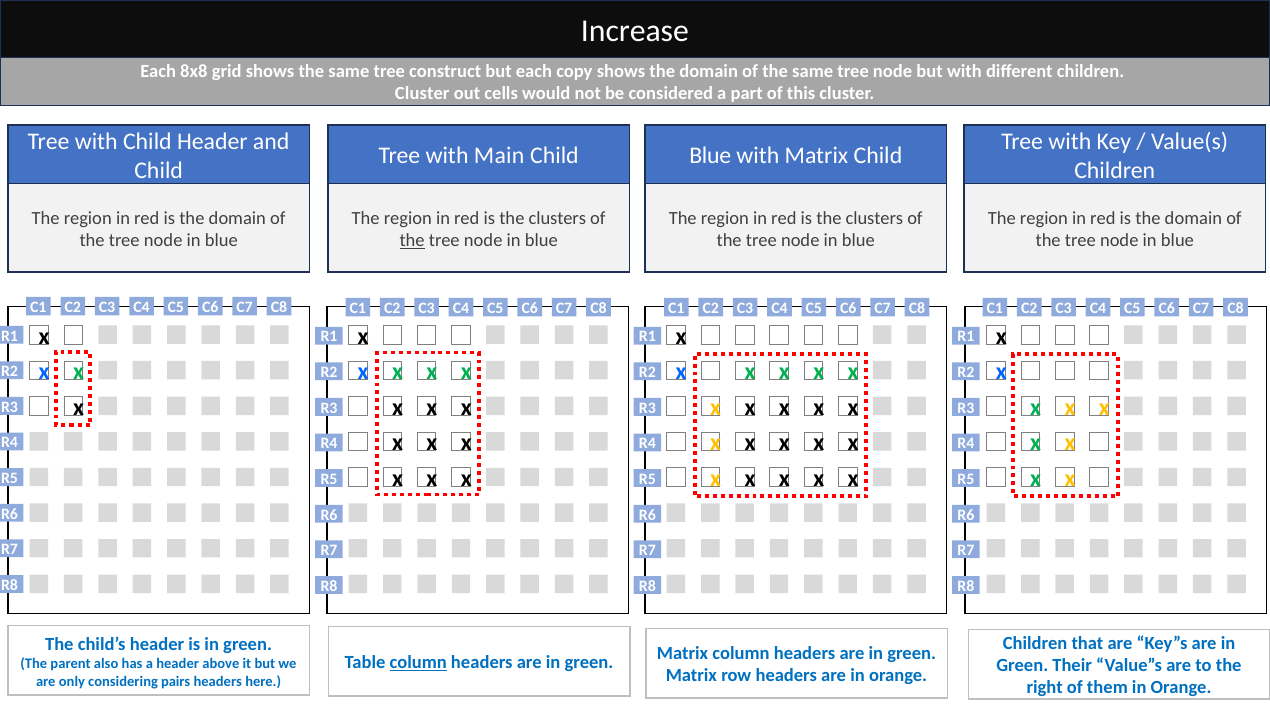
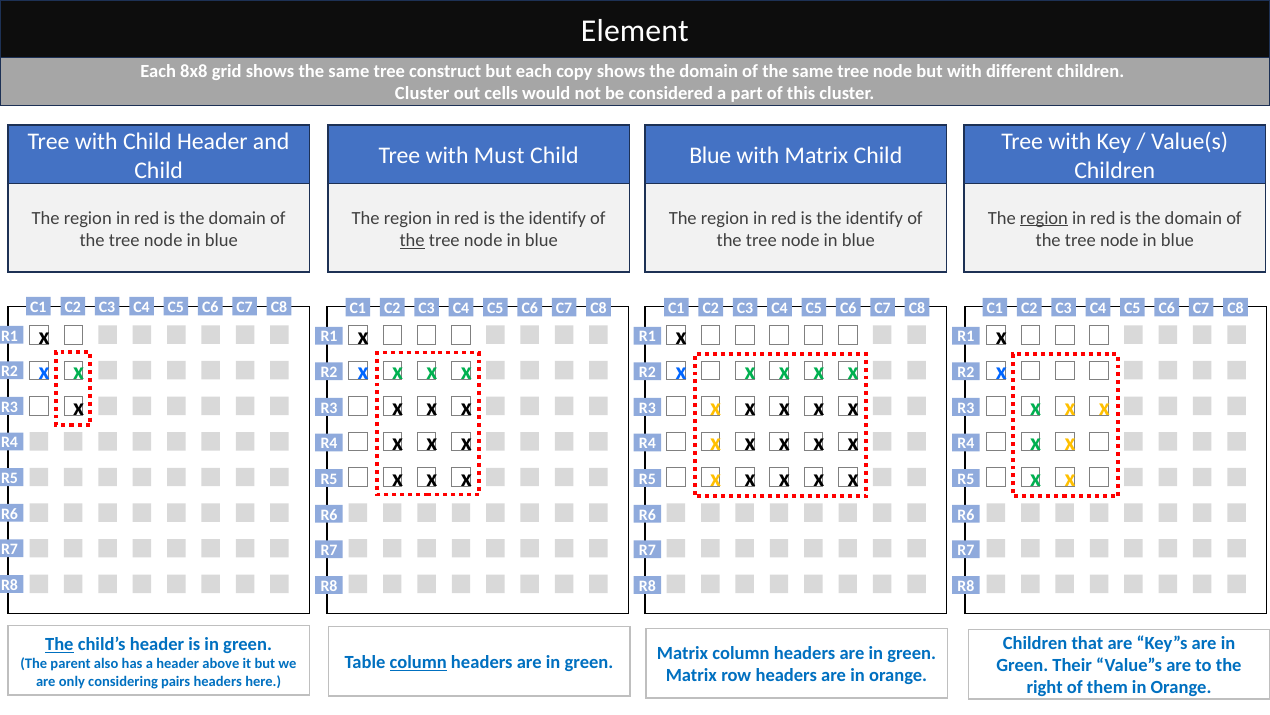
Increase: Increase -> Element (635, 31)
Main: Main -> Must (499, 156)
clusters: clusters -> identify (557, 218)
clusters: clusters -> identify (874, 218)
region underline: none -> present (1044, 218)
The underline: none -> present (59, 644)
